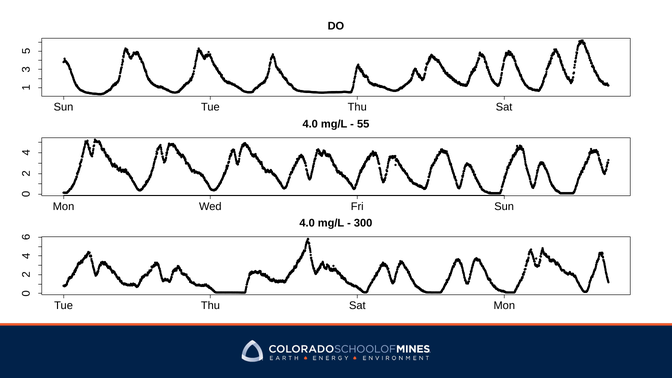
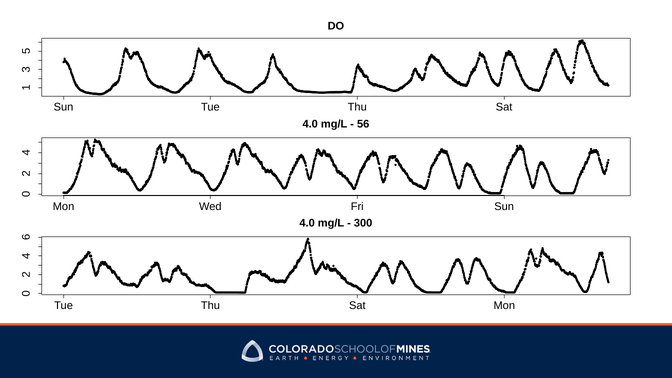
55: 55 -> 56 (363, 124)
